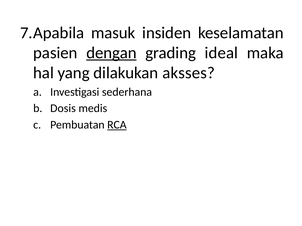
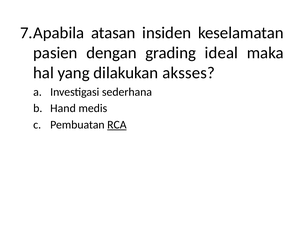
masuk: masuk -> atasan (113, 33)
dengan underline: present -> none (111, 53)
Dosis: Dosis -> Hand (63, 109)
